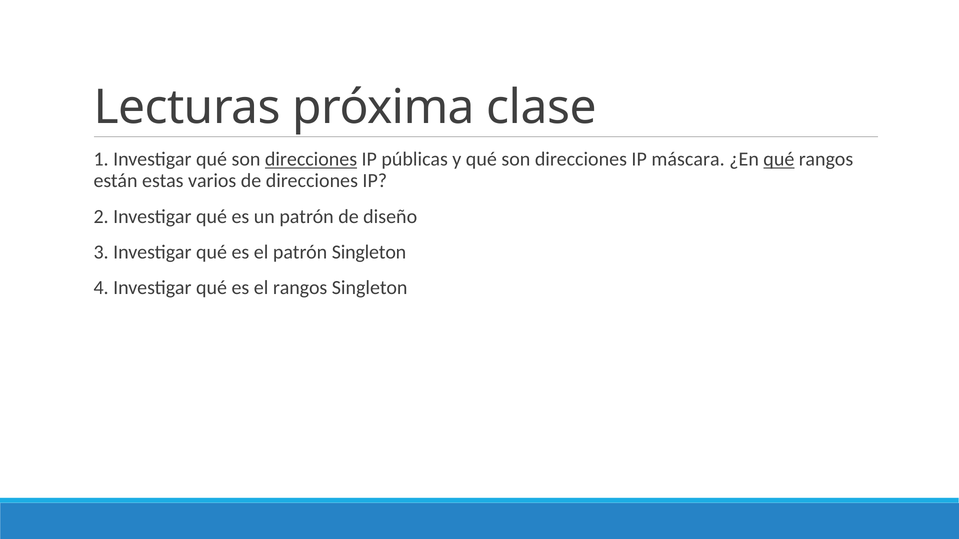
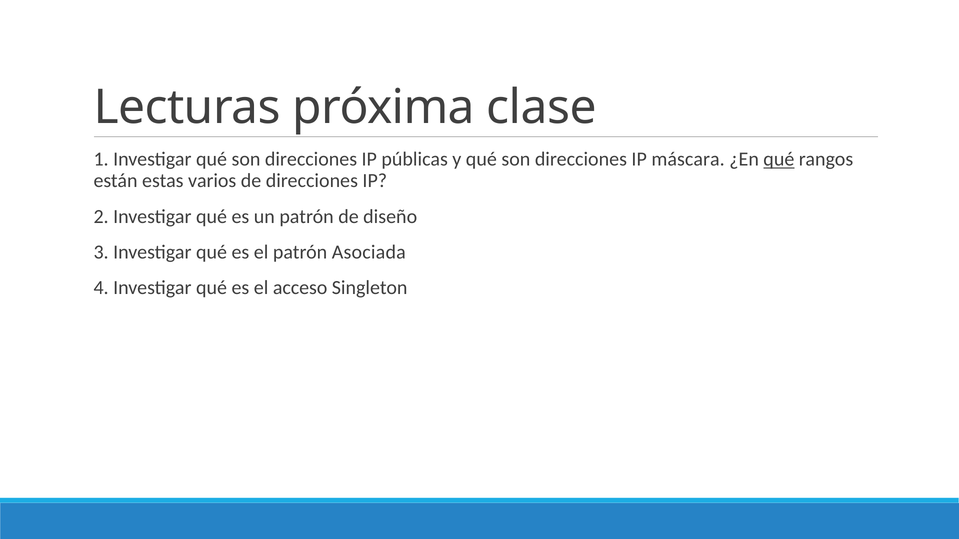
direcciones underline: present -> none (311, 159)
patrón Singleton: Singleton -> Asociada (369, 252)
el rangos: rangos -> acceso (300, 288)
